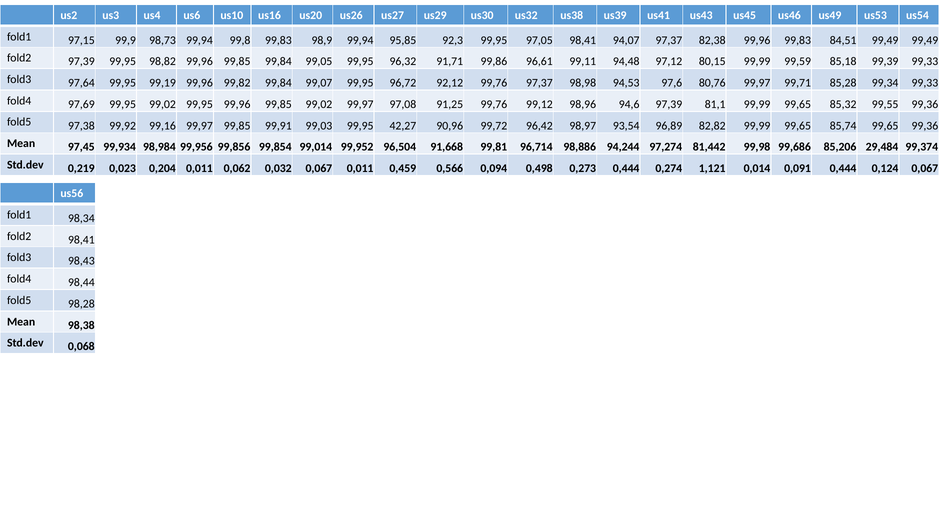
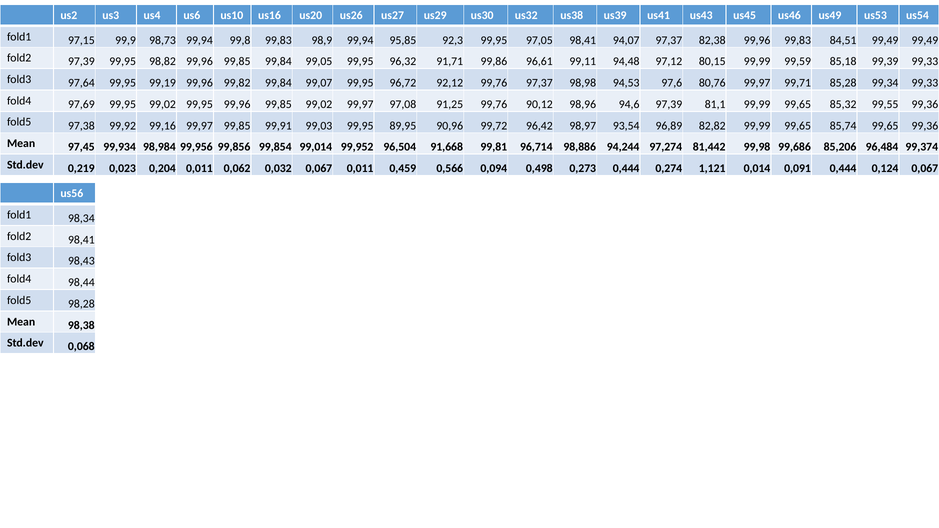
99,12: 99,12 -> 90,12 (539, 104)
42,27: 42,27 -> 89,95 (403, 126)
29,484: 29,484 -> 96,484 (882, 147)
